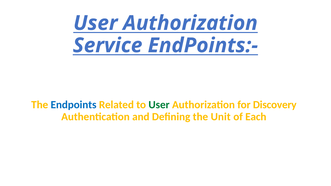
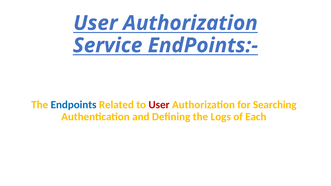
User colour: green -> red (159, 105)
Discovery: Discovery -> Searching (275, 105)
Unit: Unit -> Logs (221, 117)
